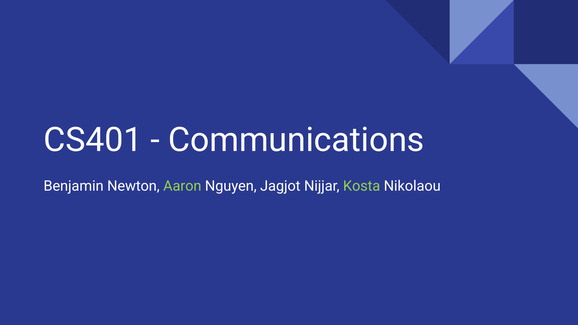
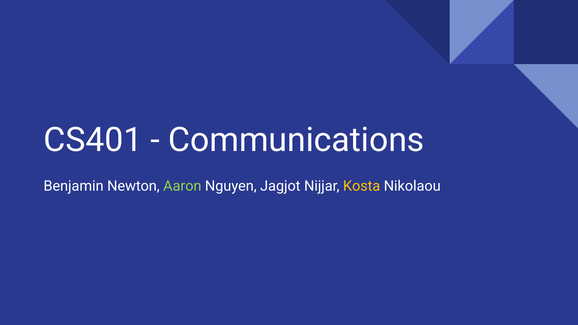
Kosta colour: light green -> yellow (362, 186)
